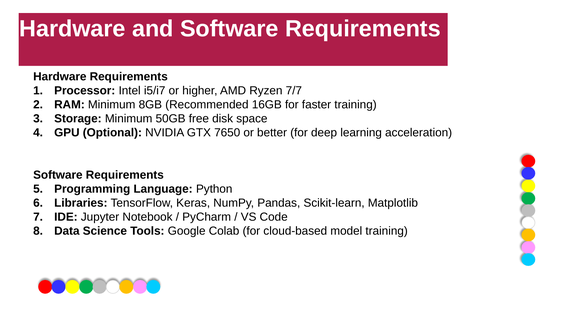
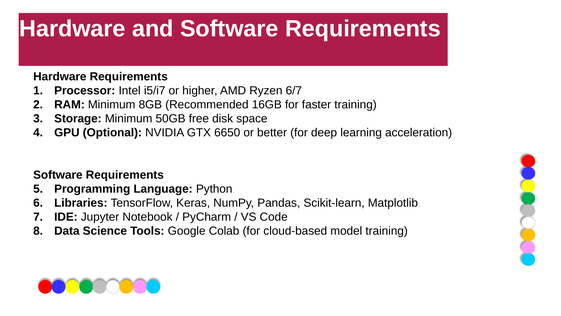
7/7: 7/7 -> 6/7 (294, 90)
7650: 7650 -> 6650 (227, 133)
